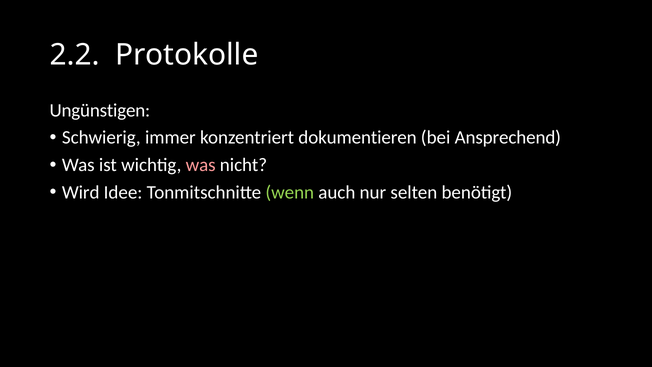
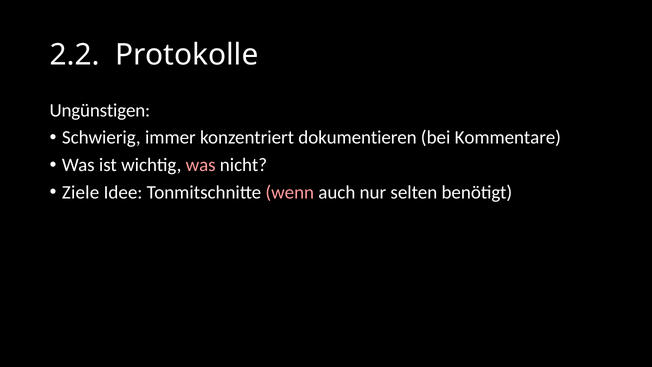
Ansprechend: Ansprechend -> Kommentare (508, 138)
Wird: Wird -> Ziele (81, 192)
wenn colour: light green -> pink (290, 192)
